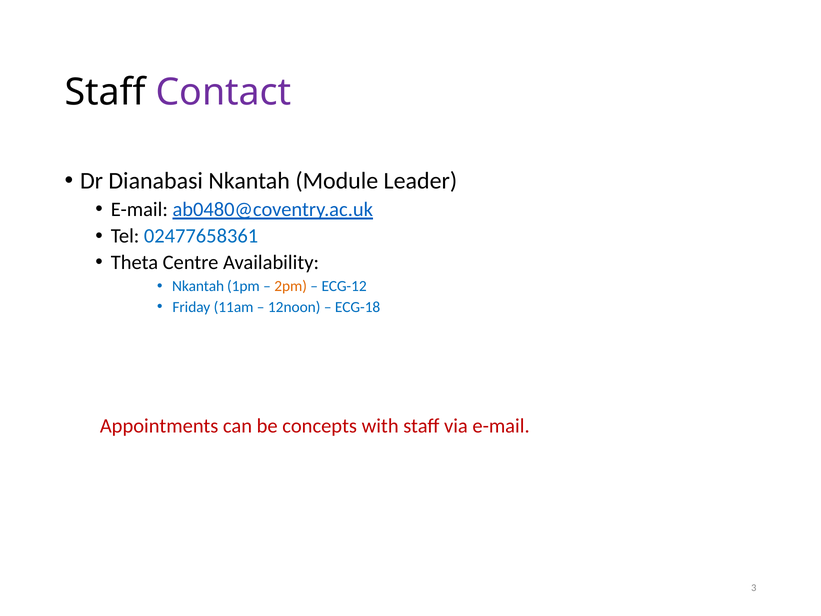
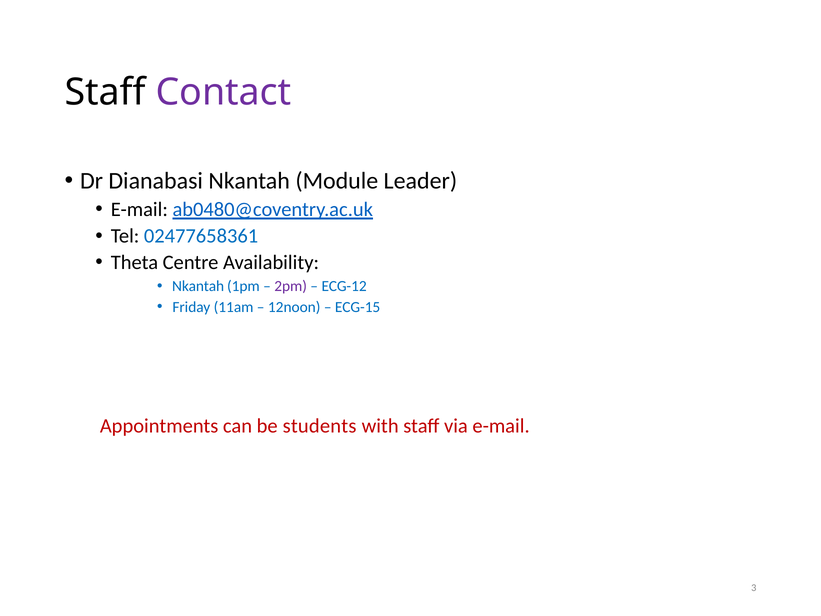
2pm colour: orange -> purple (291, 286)
ECG-18: ECG-18 -> ECG-15 (358, 307)
concepts: concepts -> students (320, 426)
